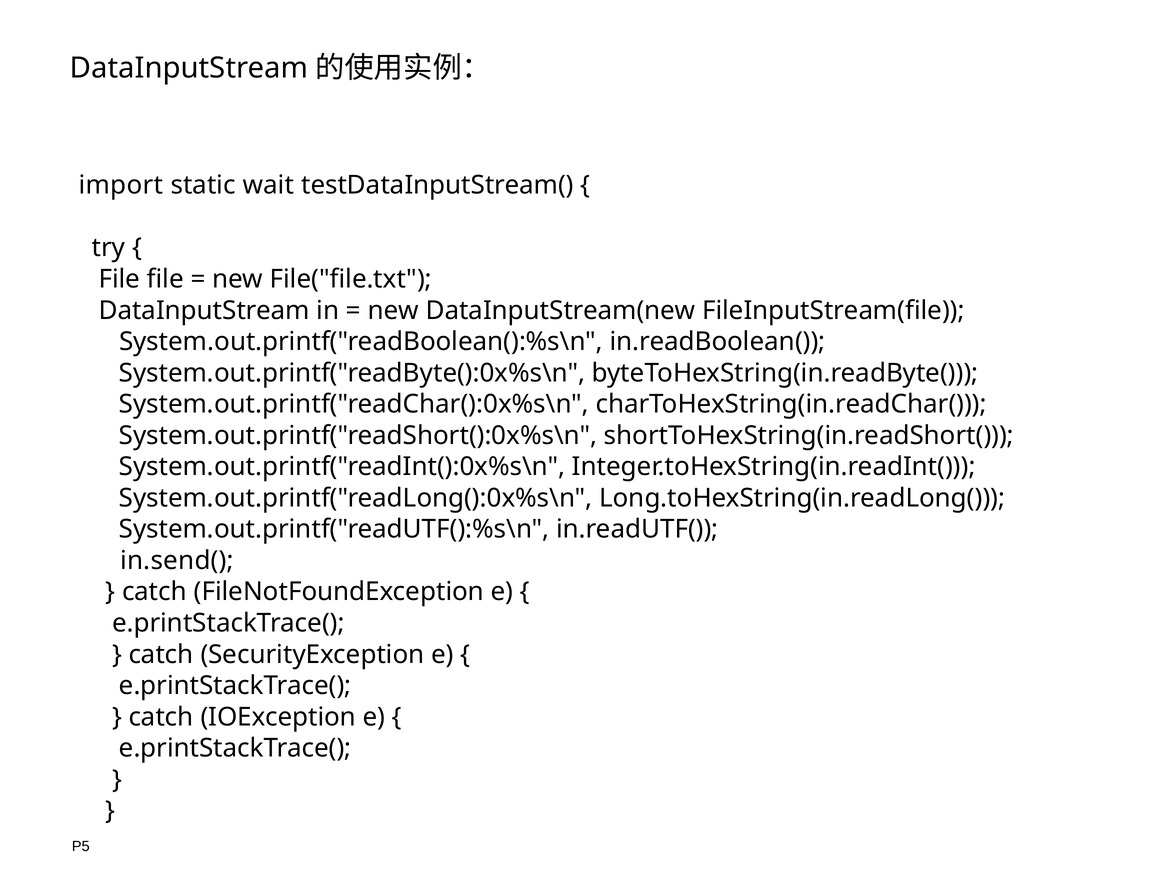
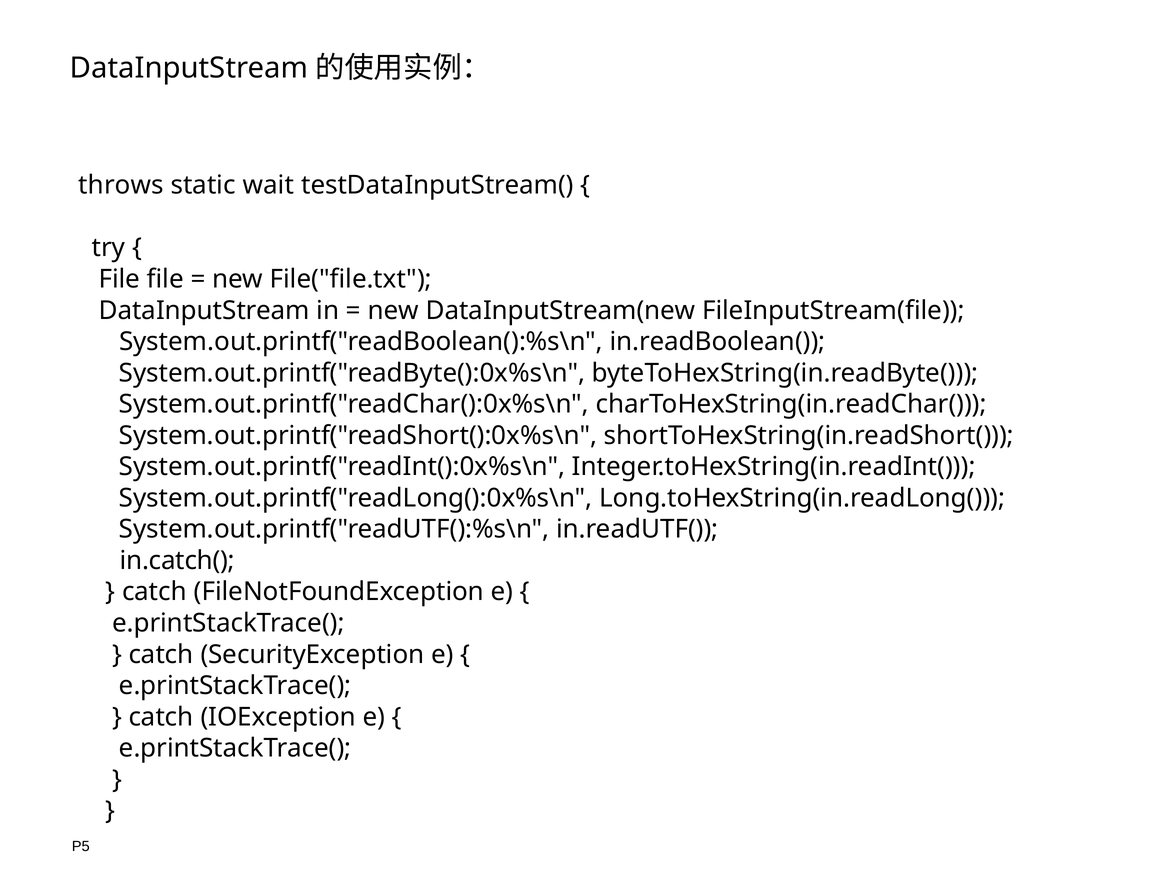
import: import -> throws (121, 185)
in.send(: in.send( -> in.catch( (177, 560)
